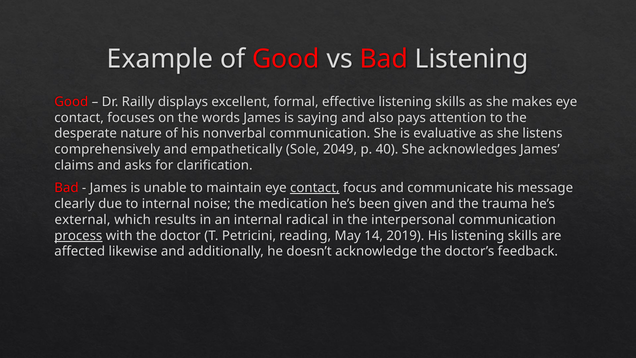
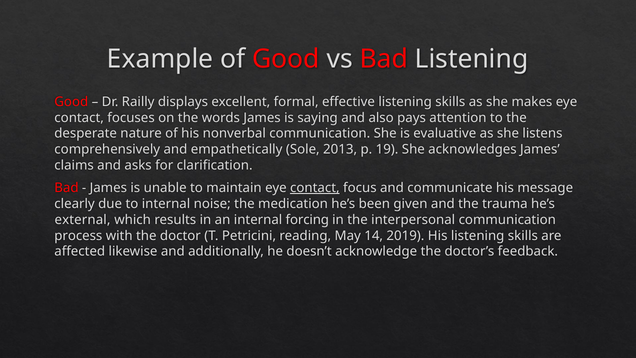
2049: 2049 -> 2013 (340, 149)
40: 40 -> 19 (387, 149)
radical: radical -> forcing (307, 220)
process underline: present -> none (78, 236)
